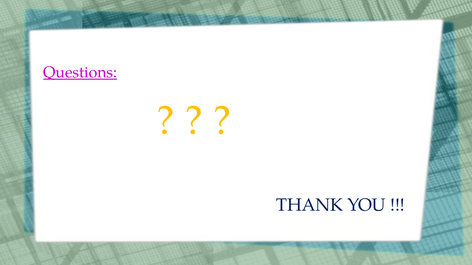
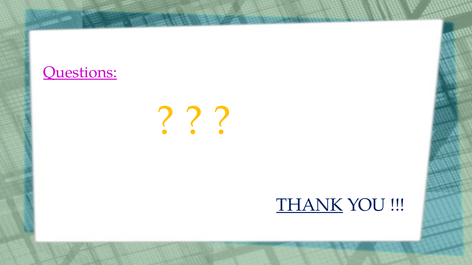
THANK underline: none -> present (310, 205)
